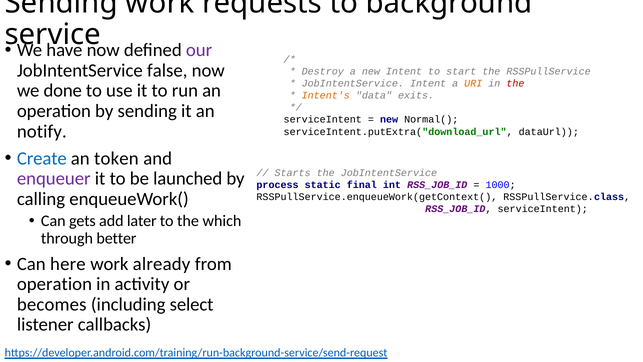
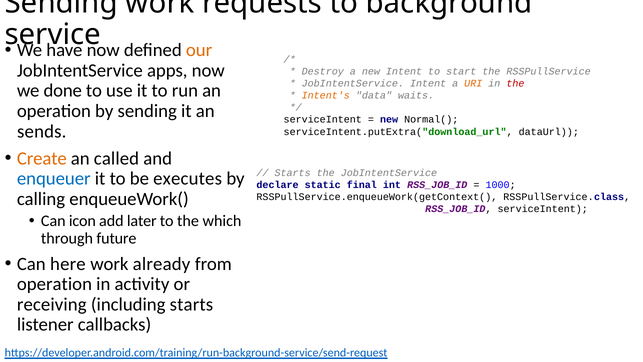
our colour: purple -> orange (199, 50)
false: false -> apps (167, 70)
exits: exits -> waits (416, 95)
notify: notify -> sends (42, 131)
Create colour: blue -> orange (42, 158)
token: token -> called (116, 158)
enqueuer colour: purple -> blue (54, 178)
launched: launched -> executes (188, 178)
process: process -> declare (278, 185)
gets: gets -> icon (82, 221)
better: better -> future (116, 238)
becomes: becomes -> receiving (52, 304)
including select: select -> starts (191, 304)
